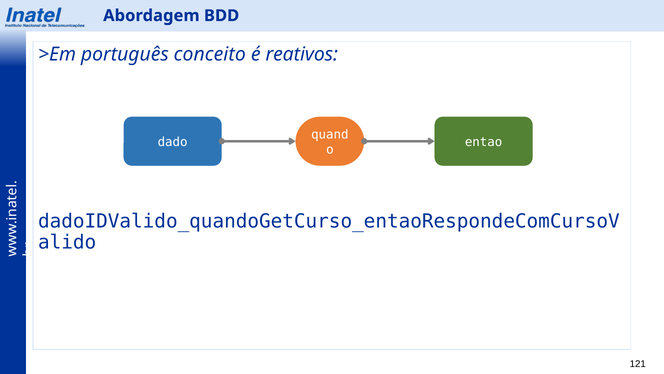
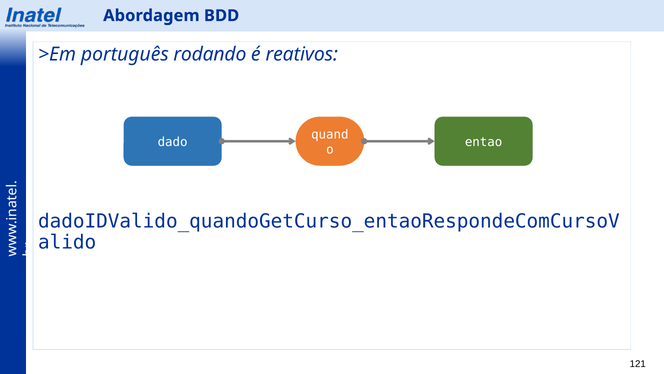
conceito: conceito -> rodando (210, 54)
